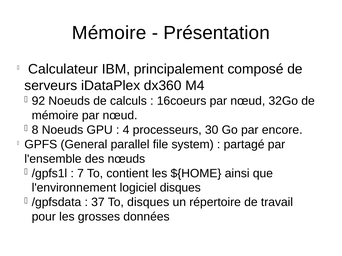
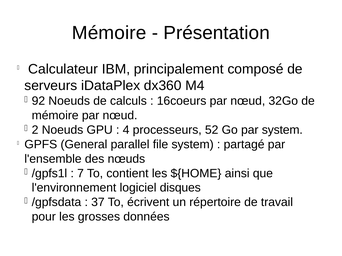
8: 8 -> 2 (35, 130)
30: 30 -> 52 (212, 130)
par encore: encore -> system (282, 130)
To disques: disques -> écrivent (148, 203)
